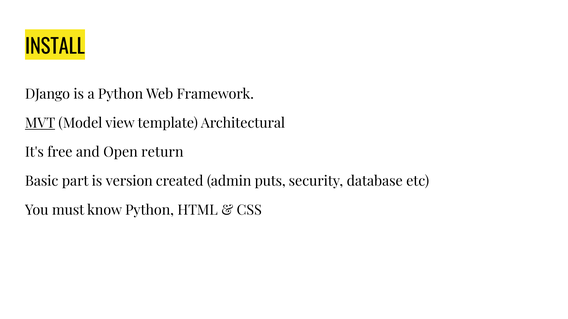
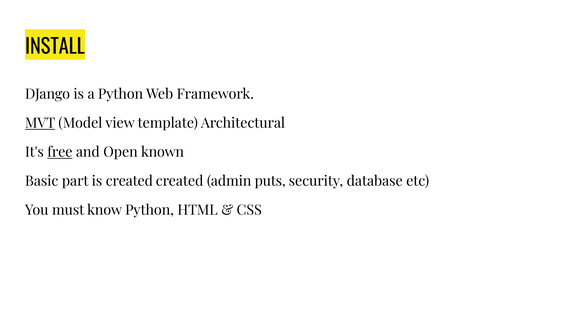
free underline: none -> present (60, 152)
return: return -> known (163, 152)
is version: version -> created (129, 182)
